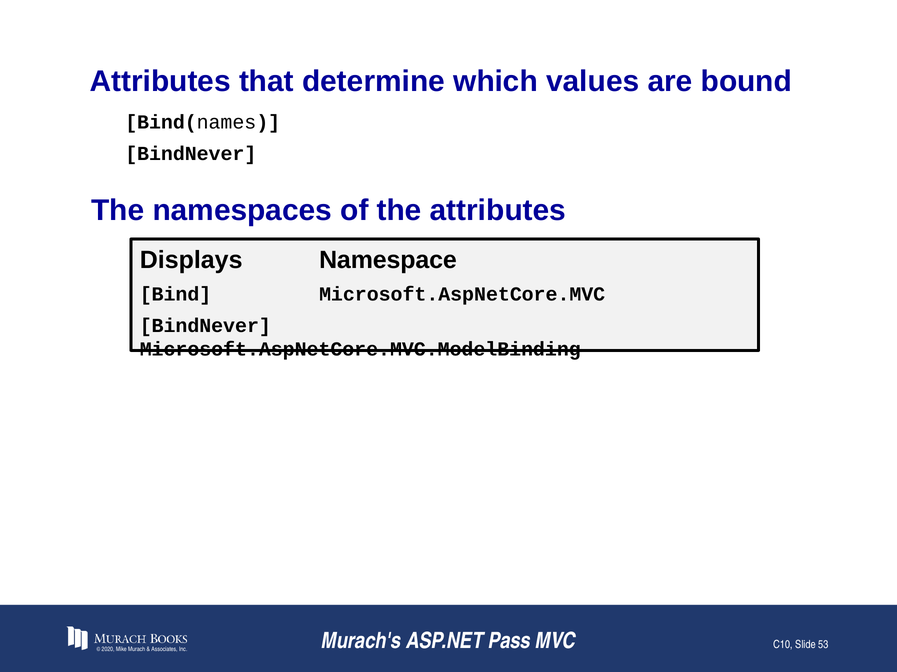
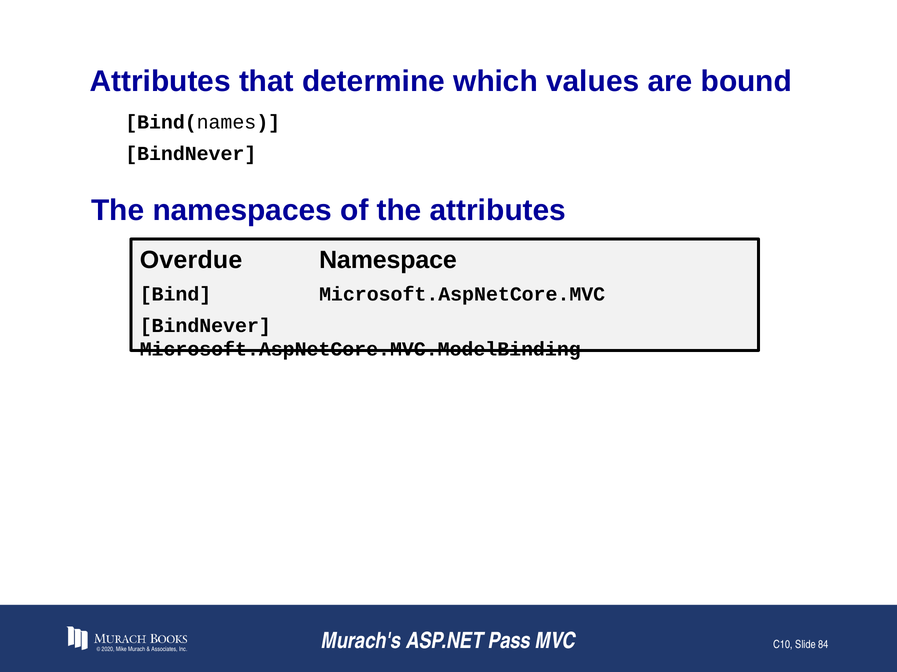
Displays: Displays -> Overdue (191, 260)
53: 53 -> 84 (823, 645)
